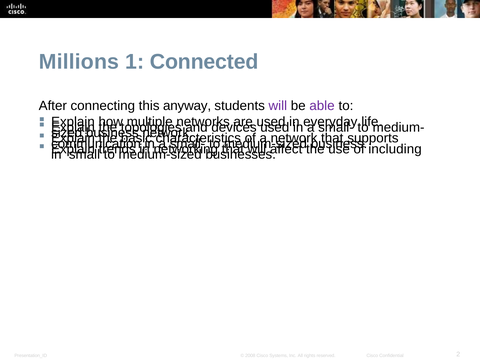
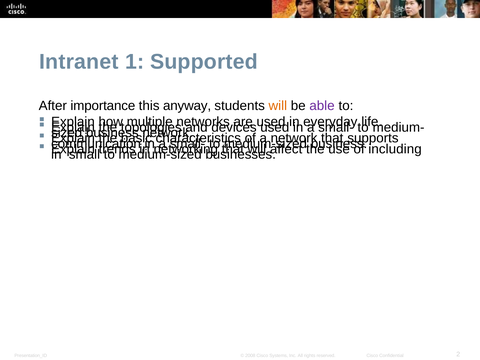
Millions: Millions -> Intranet (79, 62)
Connected: Connected -> Supported (204, 62)
connecting: connecting -> importance (103, 106)
will colour: purple -> orange (278, 106)
